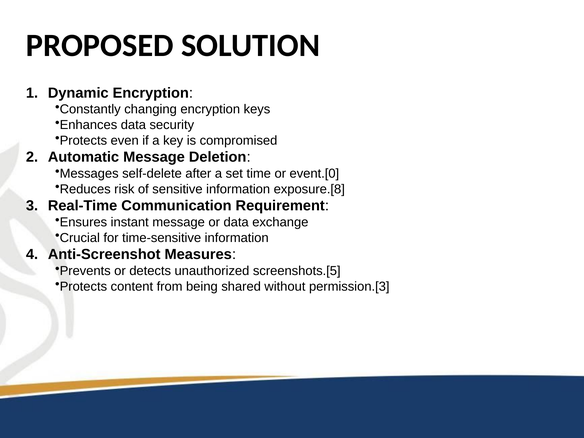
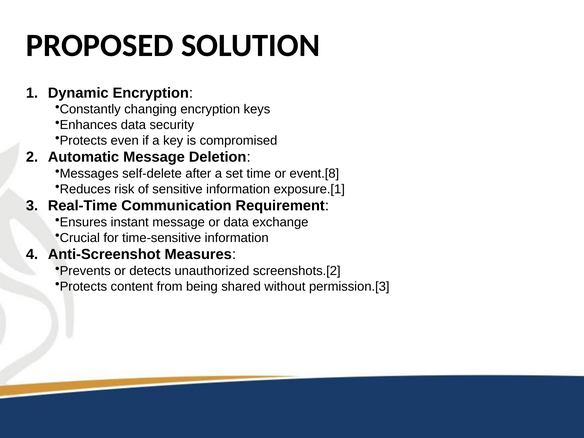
event.[0: event.[0 -> event.[8 (314, 174)
exposure.[8: exposure.[8 -> exposure.[1 (309, 189)
screenshots.[5: screenshots.[5 -> screenshots.[2 (297, 271)
